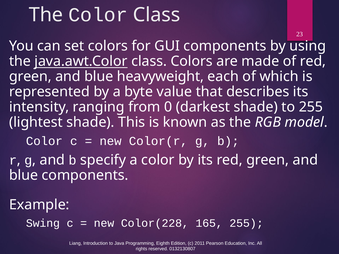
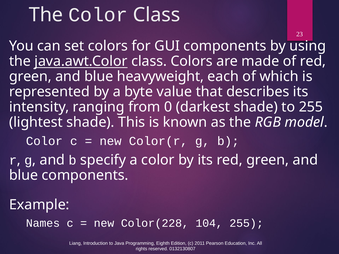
Swing: Swing -> Names (43, 223)
165: 165 -> 104 (209, 223)
